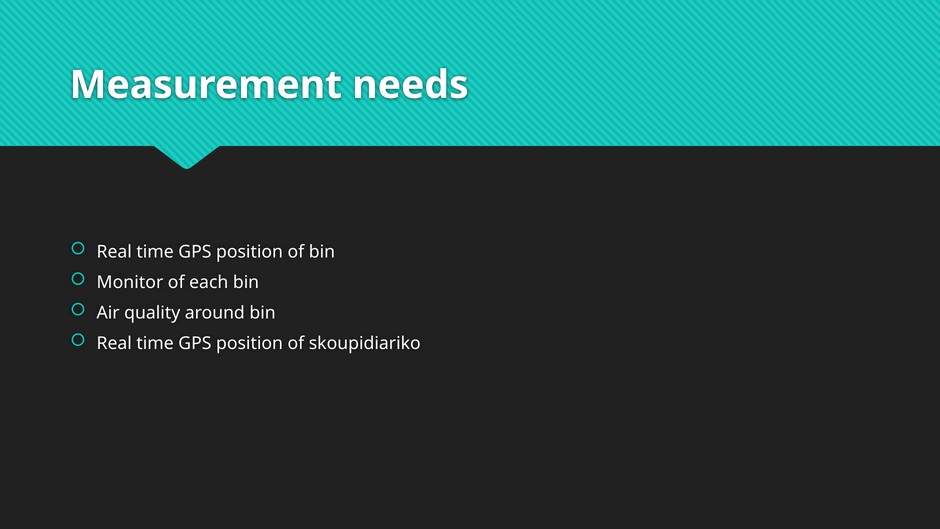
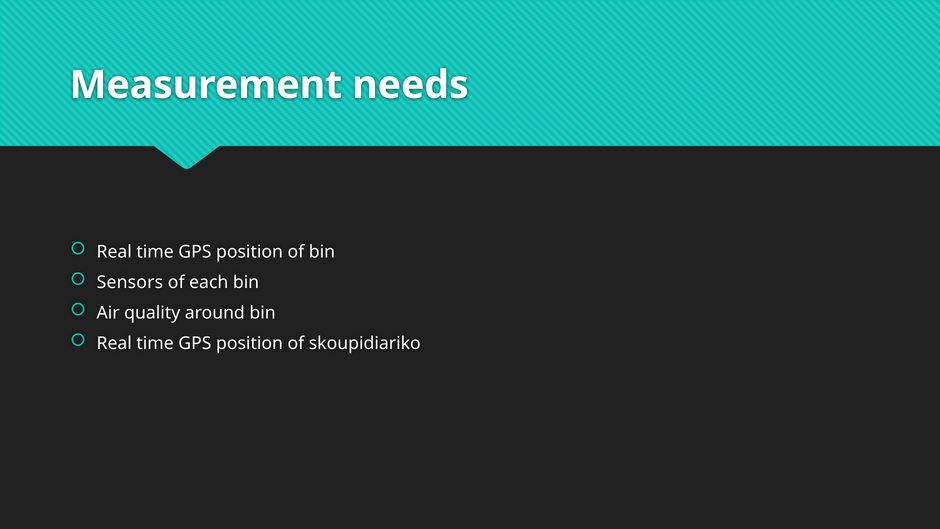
Monitor: Monitor -> Sensors (130, 282)
